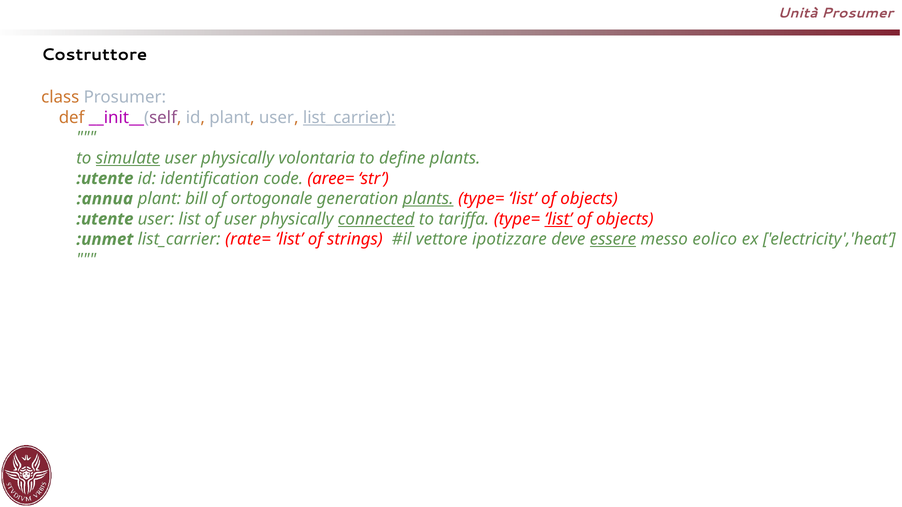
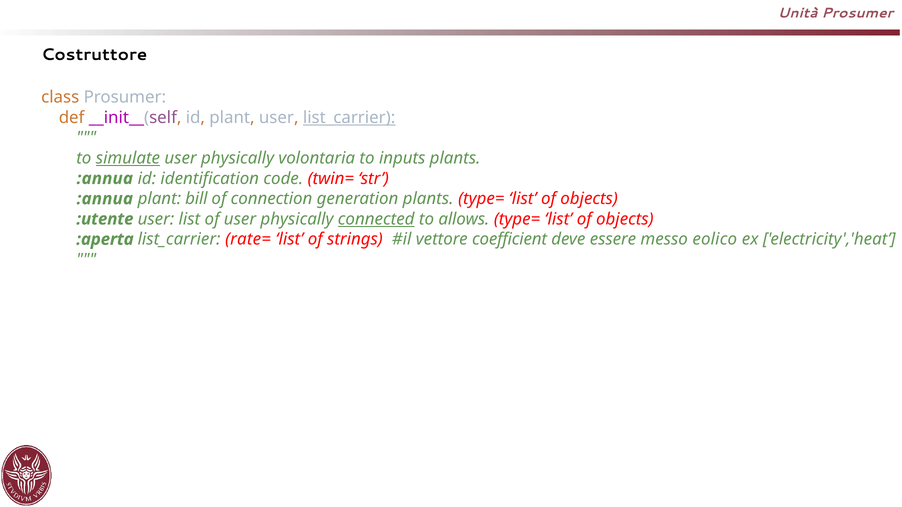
define: define -> inputs (402, 158)
:utente: :utente -> :annua (105, 179)
aree=: aree= -> twin= (331, 179)
ortogonale: ortogonale -> connection (272, 199)
plants underline: present -> none (428, 199)
tariffa: tariffa -> allows (464, 219)
list underline: present -> none (558, 219)
:unmet: :unmet -> :aperta (105, 239)
ipotizzare: ipotizzare -> coefficient (510, 239)
essere underline: present -> none (613, 239)
